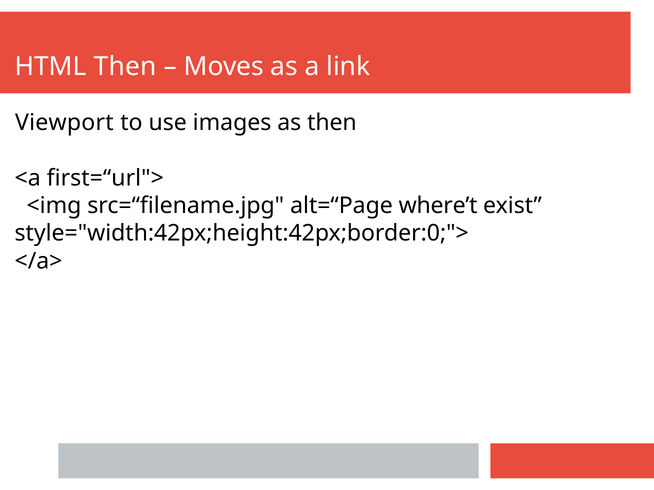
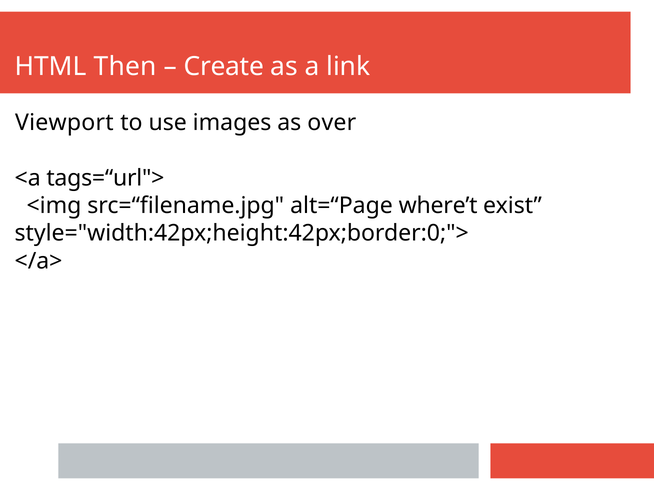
Moves: Moves -> Create (224, 67)
as then: then -> over (332, 123)
first=“url">: first=“url"> -> tags=“url"> (105, 178)
